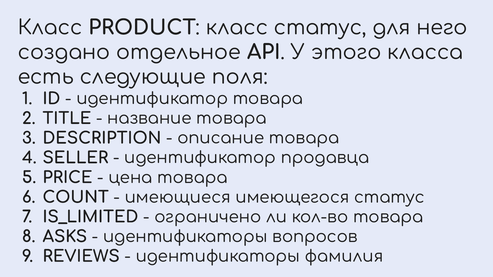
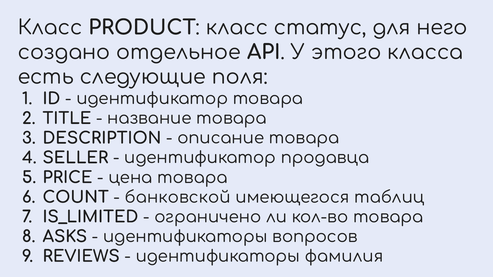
имеющиеся: имеющиеся -> банковской (178, 198)
имеющегося статус: статус -> таблиц (389, 198)
